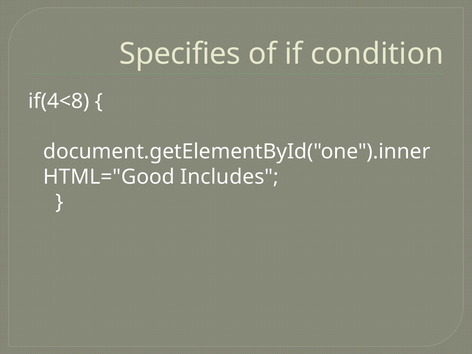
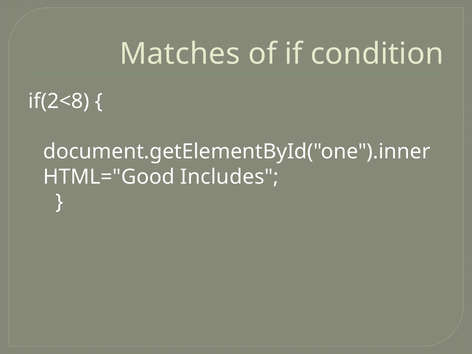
Specifies: Specifies -> Matches (180, 54)
if(4<8: if(4<8 -> if(2<8 (59, 101)
